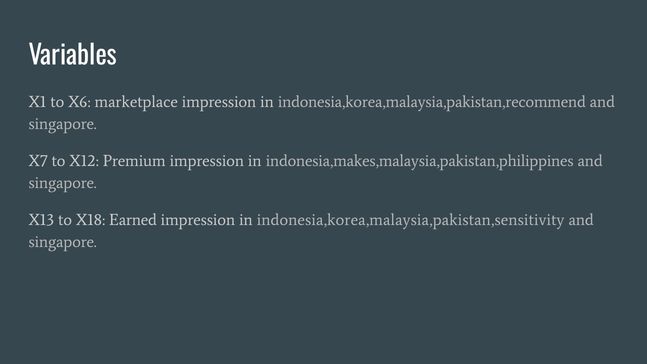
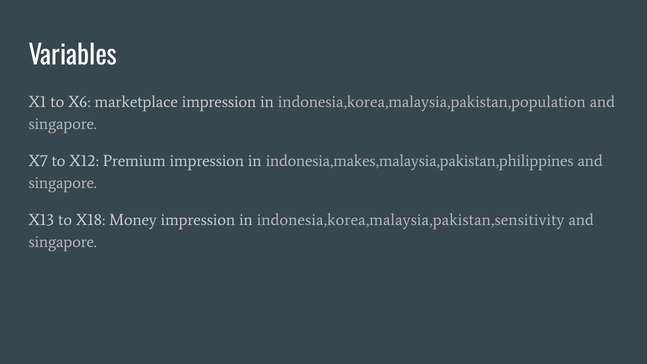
indonesia,korea,malaysia,pakistan,recommend: indonesia,korea,malaysia,pakistan,recommend -> indonesia,korea,malaysia,pakistan,population (432, 102)
Earned: Earned -> Money (133, 220)
